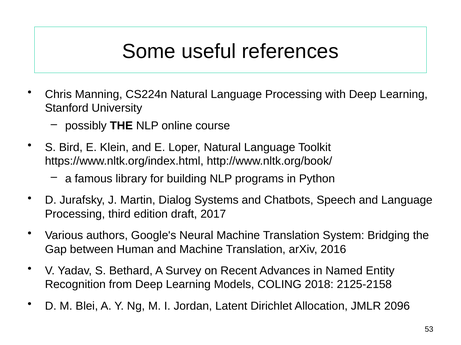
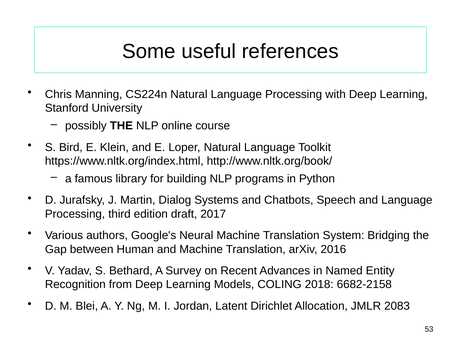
2125-2158: 2125-2158 -> 6682-2158 (364, 285)
2096: 2096 -> 2083 (397, 307)
